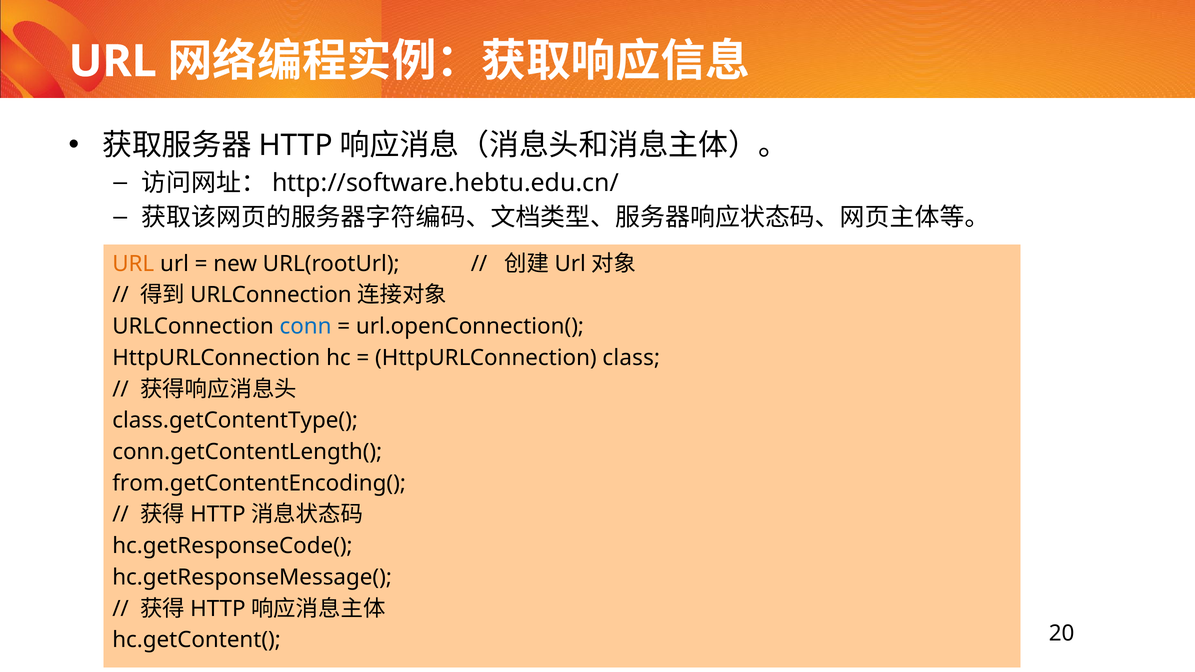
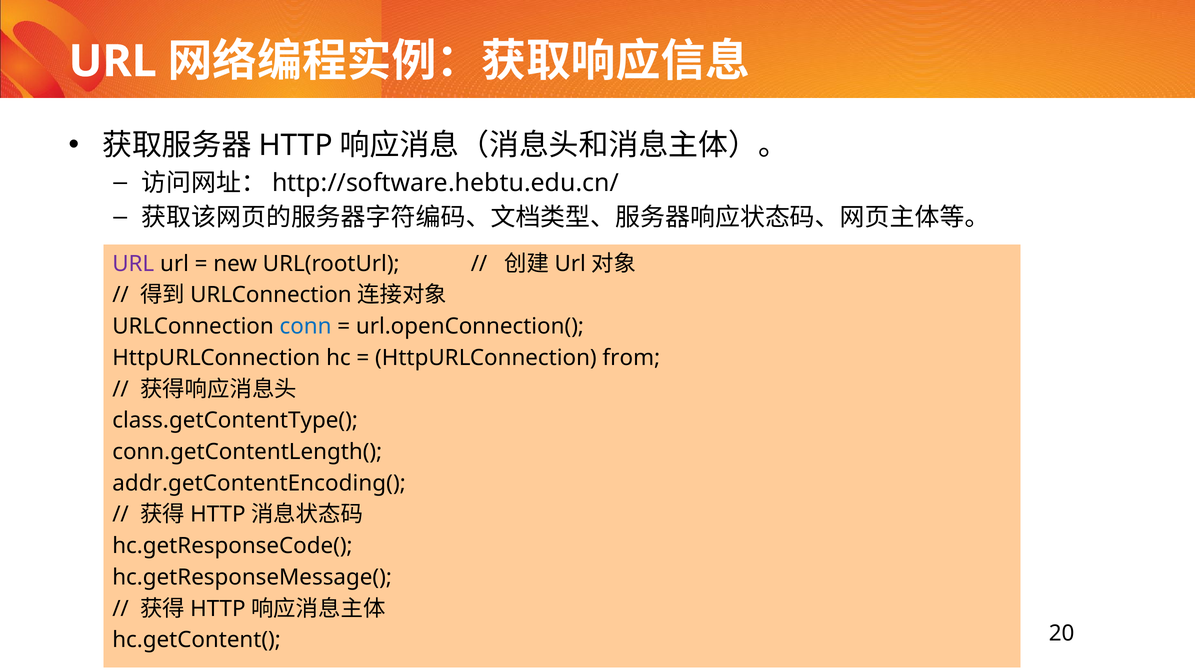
URL colour: orange -> purple (133, 264)
class: class -> from (631, 358)
from.getContentEncoding(: from.getContentEncoding( -> addr.getContentEncoding( (259, 483)
